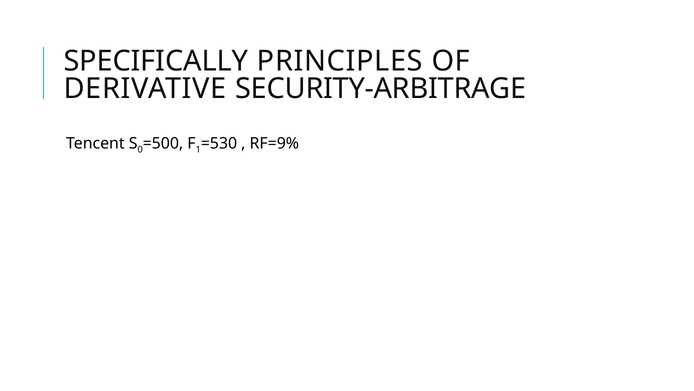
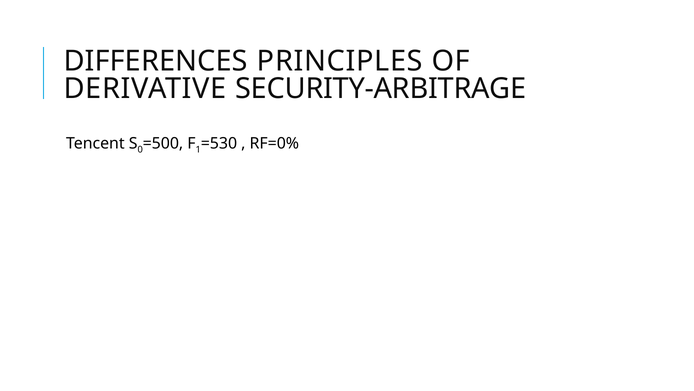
SPECIFICALLY: SPECIFICALLY -> DIFFERENCES (156, 61)
RF=9%: RF=9% -> RF=0% (274, 143)
